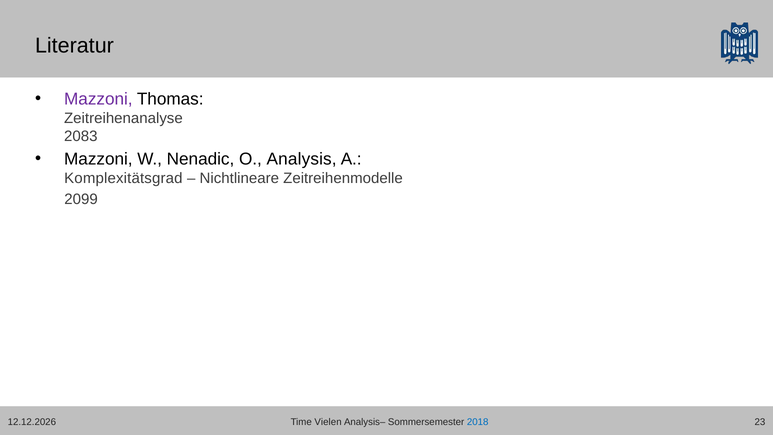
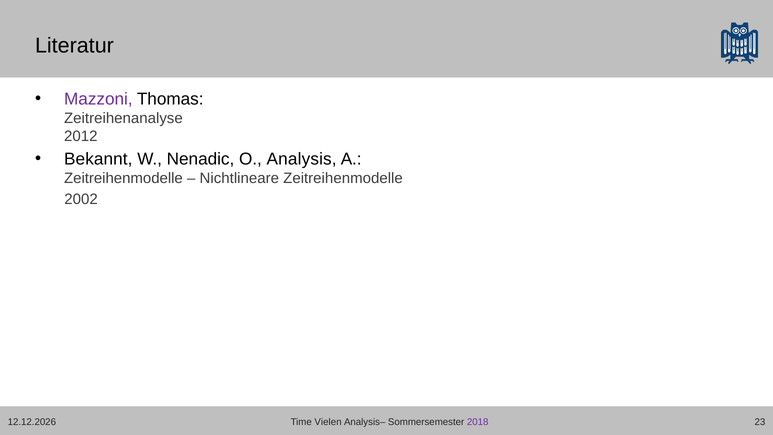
2083: 2083 -> 2012 (81, 136)
Mazzoni: Mazzoni -> Bekannt (98, 159)
Komplexitätsgrad: Komplexitätsgrad -> Zeitreihenmodelle (123, 178)
2099: 2099 -> 2002 (81, 199)
2018 colour: blue -> purple (478, 422)
